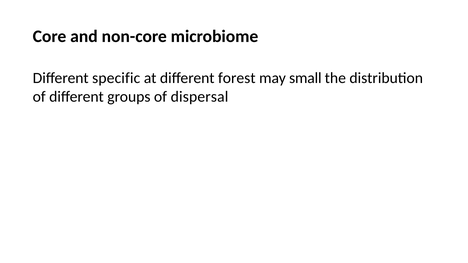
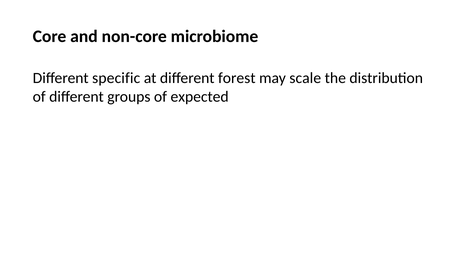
small: small -> scale (305, 78)
dispersal: dispersal -> expected (200, 97)
